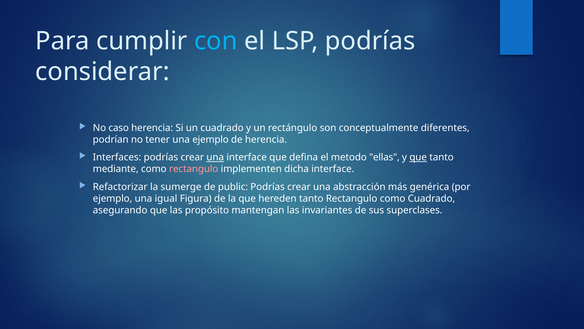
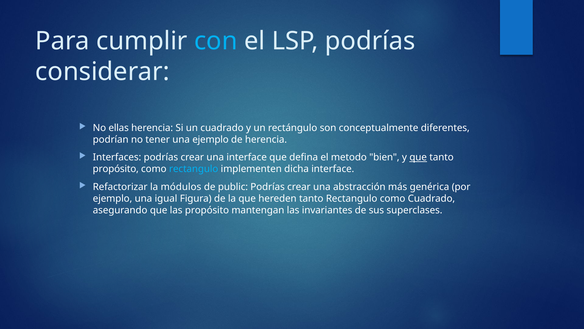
caso: caso -> ellas (119, 128)
una underline: present -> none (215, 157)
ellas: ellas -> bien (384, 157)
mediante: mediante -> propósito (116, 169)
rectangulo colour: pink -> light blue (194, 169)
sumerge: sumerge -> módulos (181, 187)
